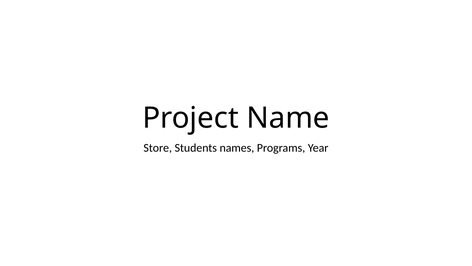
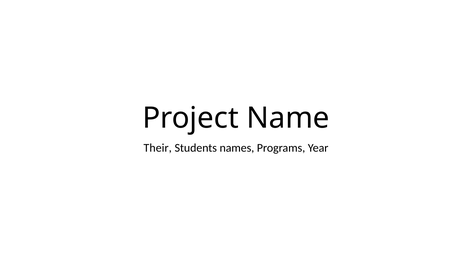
Store: Store -> Their (158, 148)
